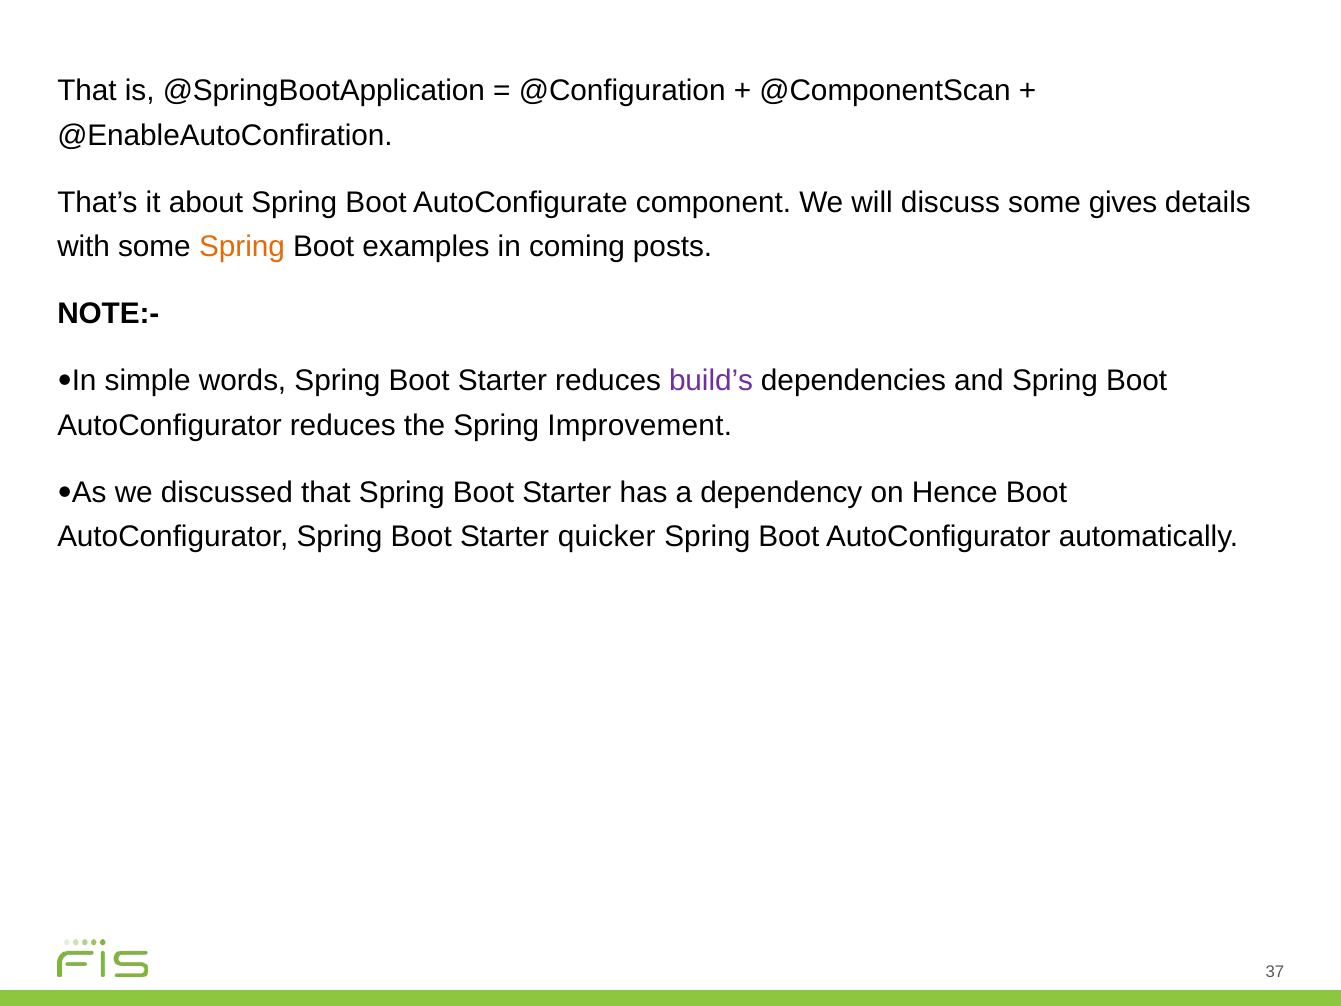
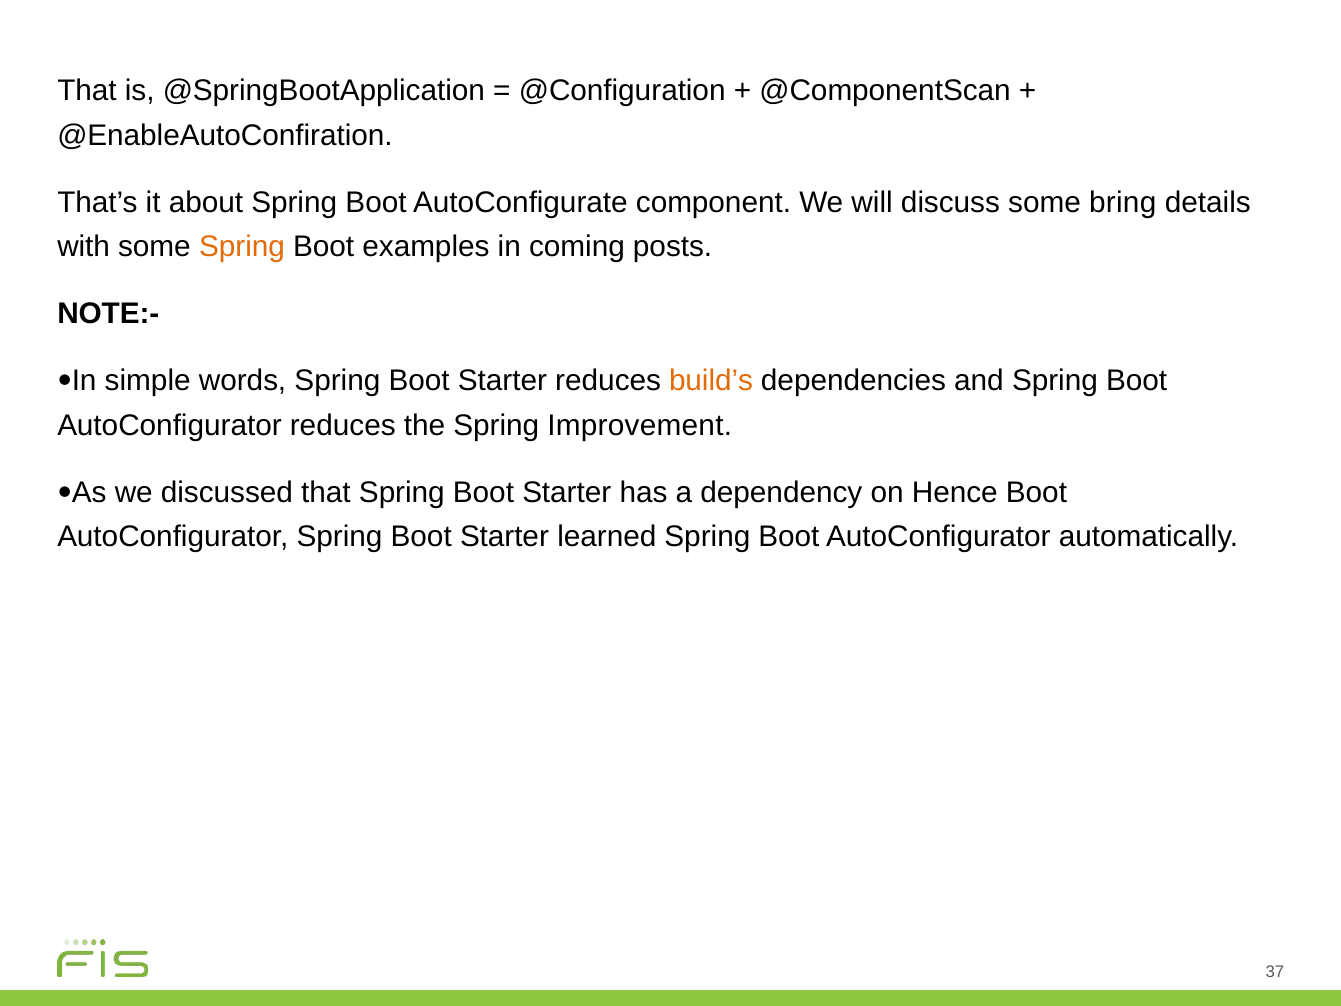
gives: gives -> bring (1123, 202)
build’s colour: purple -> orange (711, 381)
quicker: quicker -> learned (607, 537)
